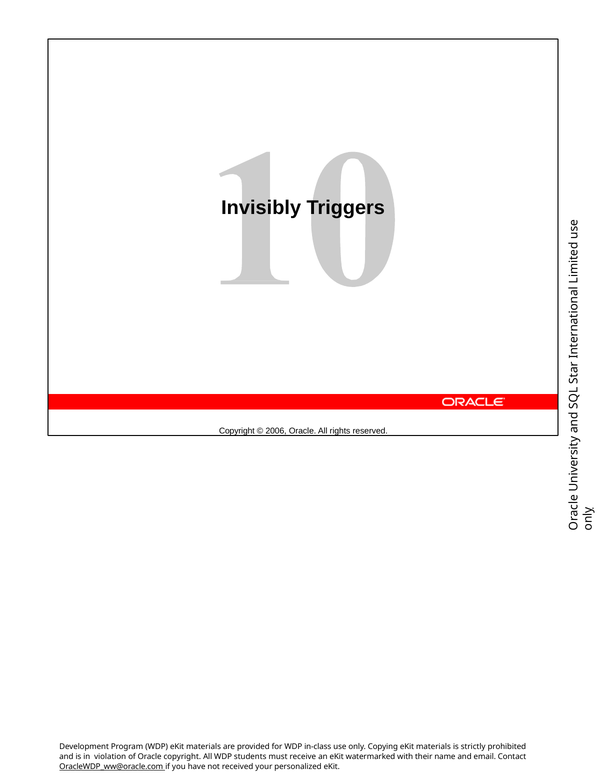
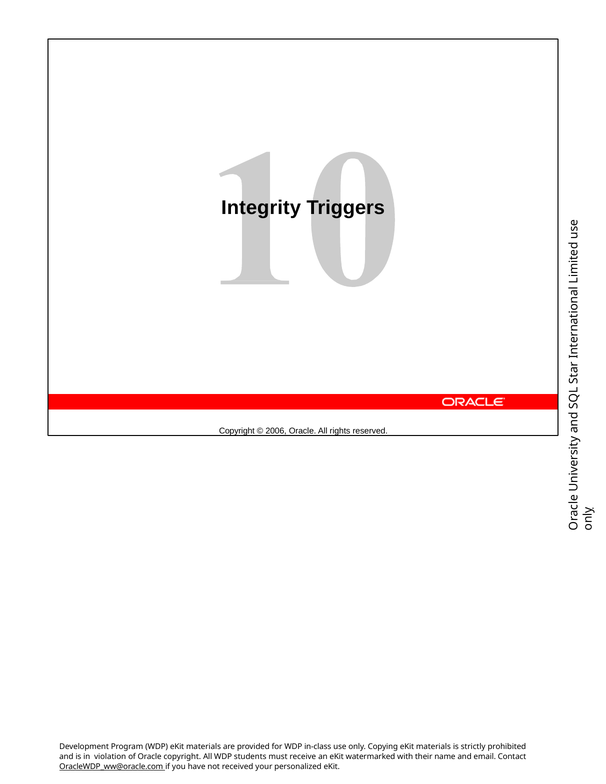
Invisibly: Invisibly -> Integrity (261, 208)
